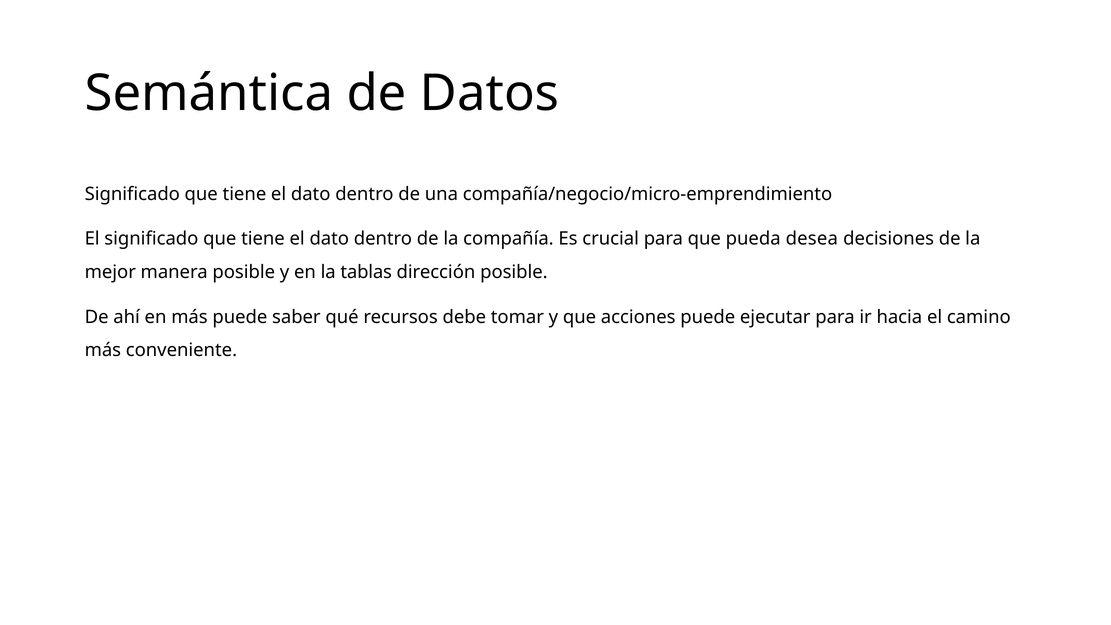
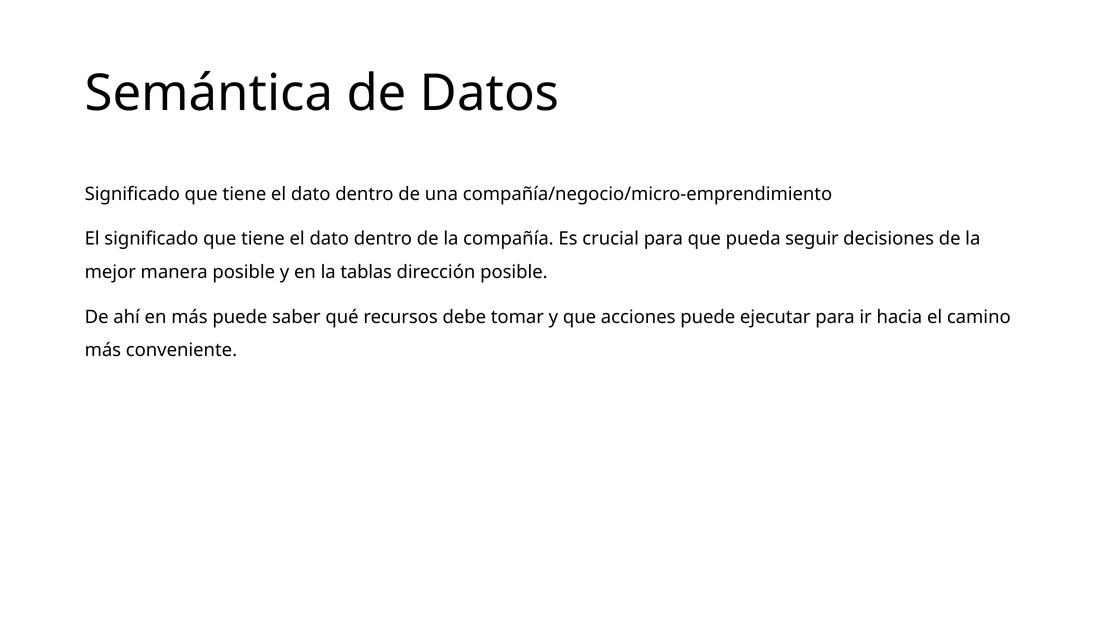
desea: desea -> seguir (812, 239)
